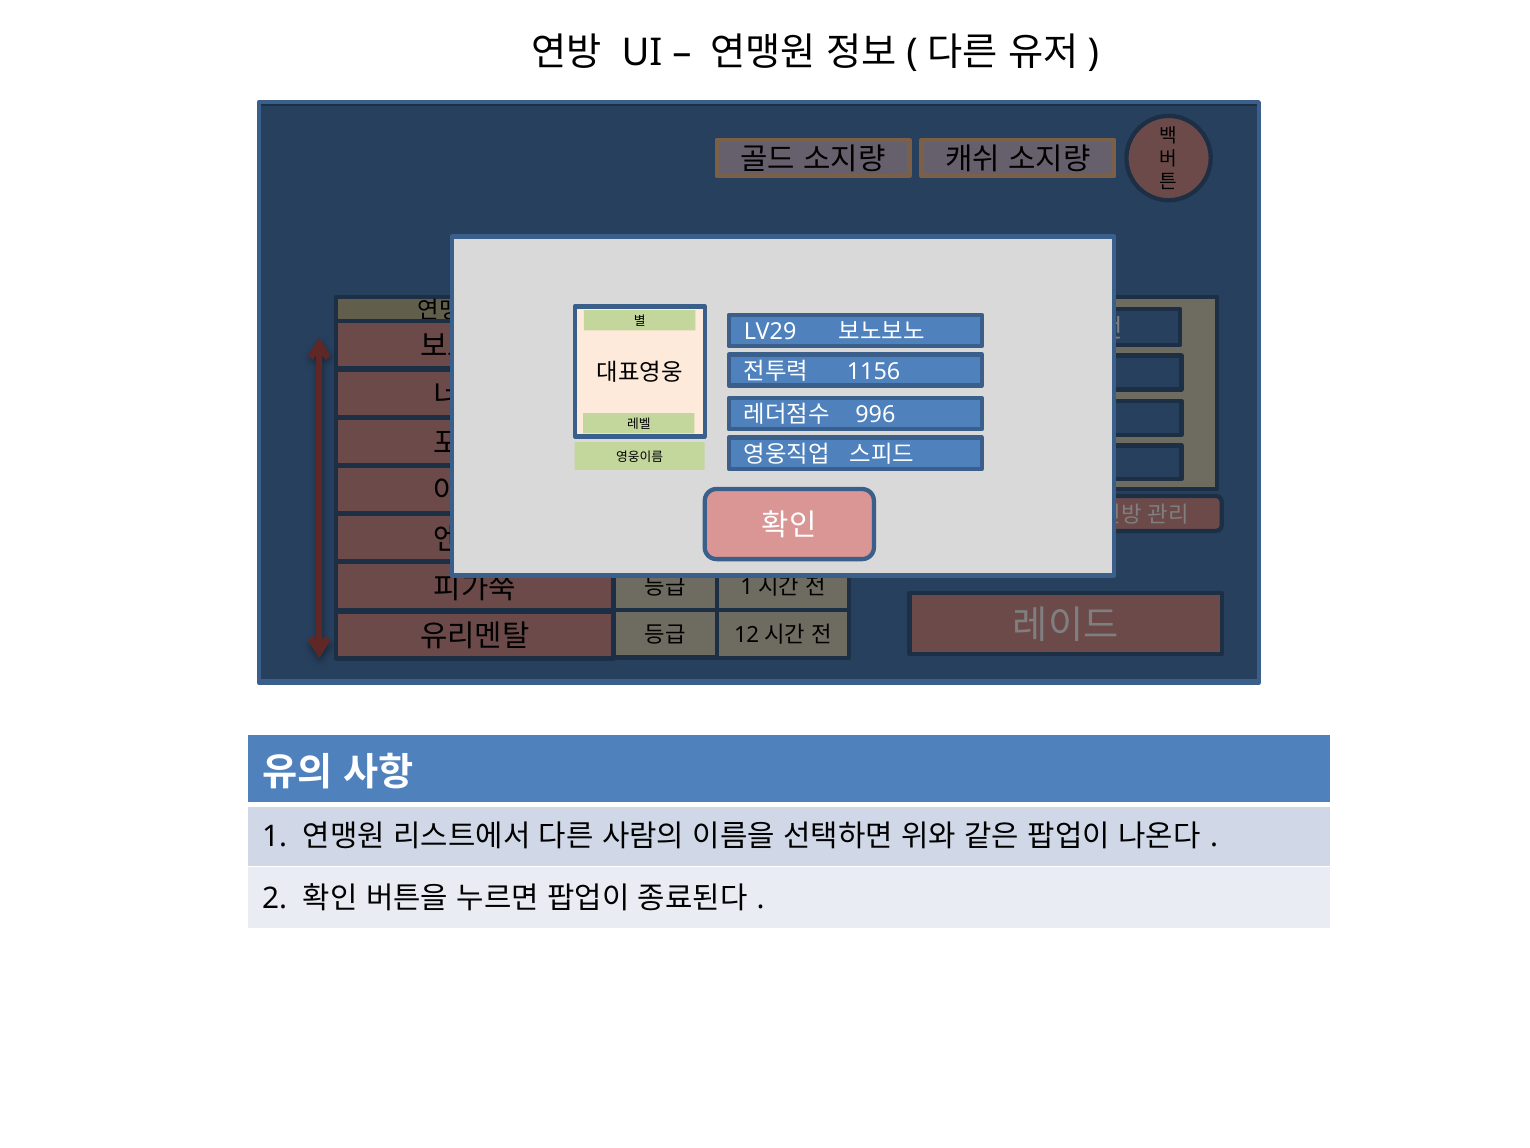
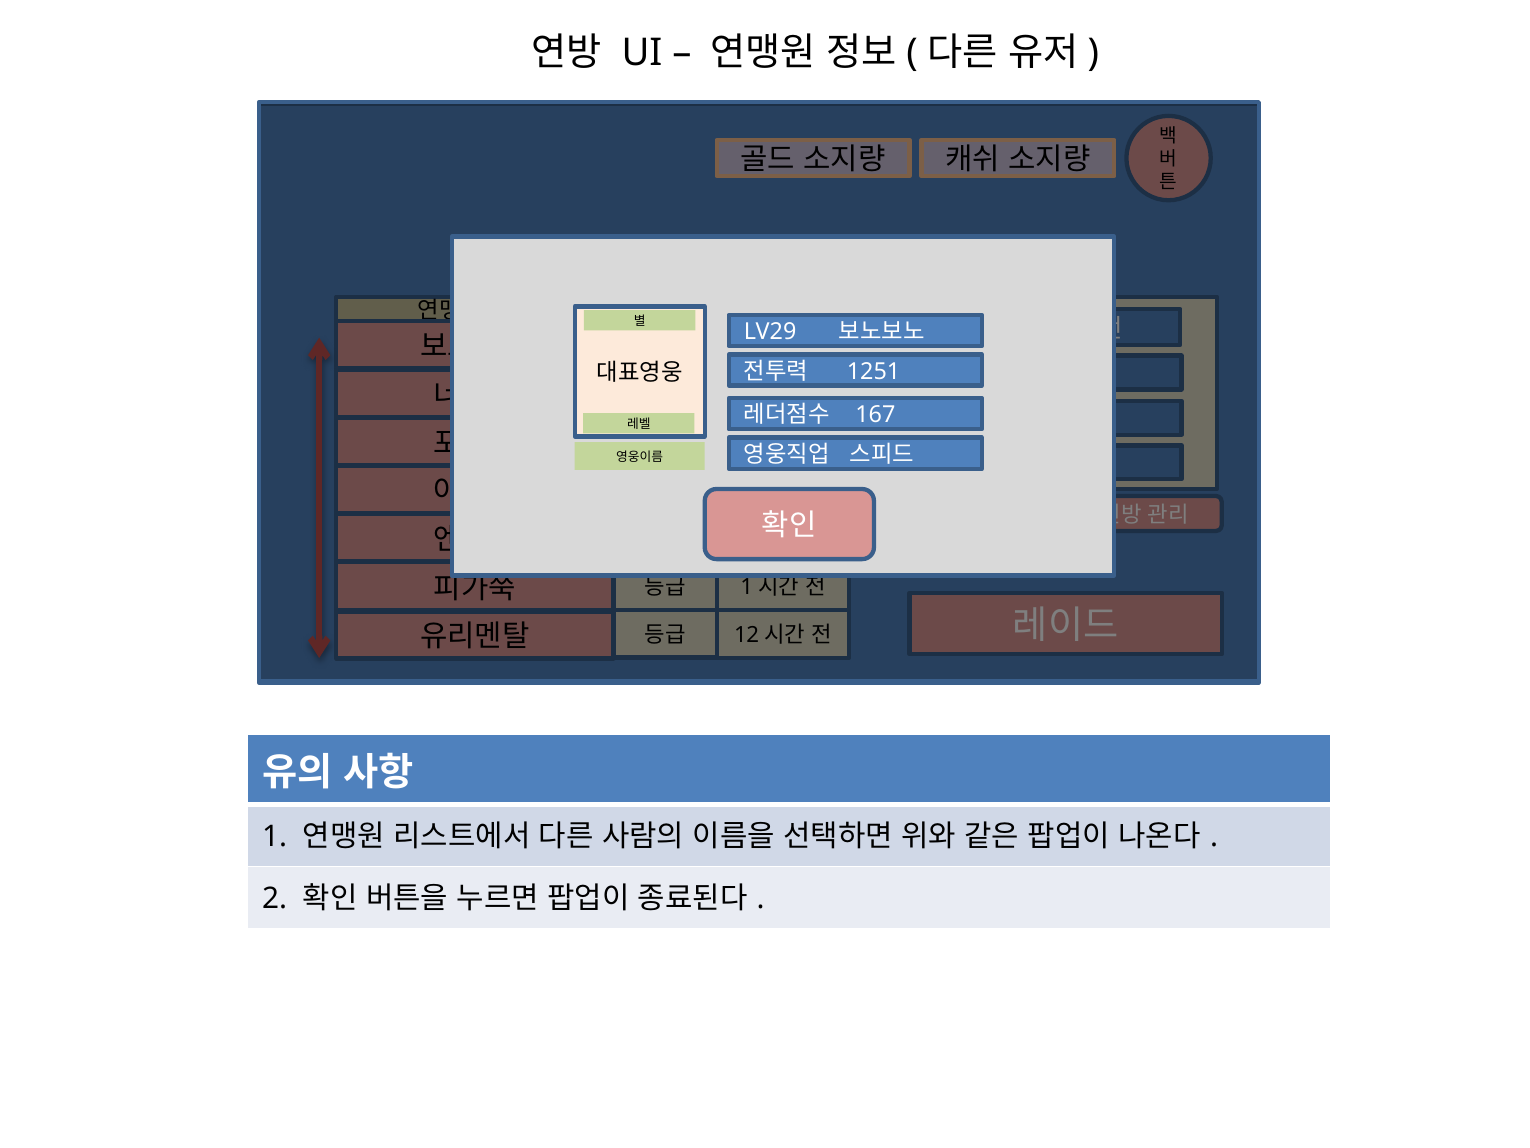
1156: 1156 -> 1251 (874, 372)
996: 996 -> 167 (875, 415)
